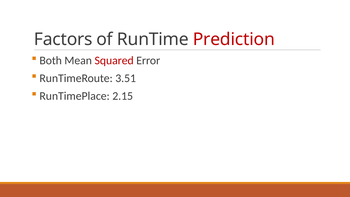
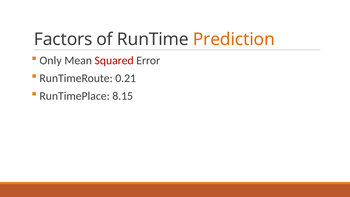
Prediction colour: red -> orange (234, 39)
Both: Both -> Only (51, 61)
3.51: 3.51 -> 0.21 (126, 78)
2.15: 2.15 -> 8.15 (123, 96)
